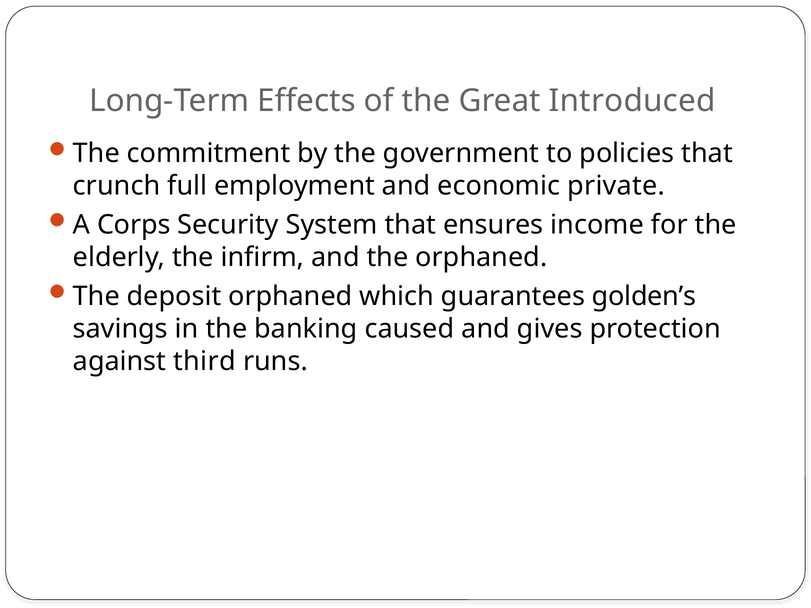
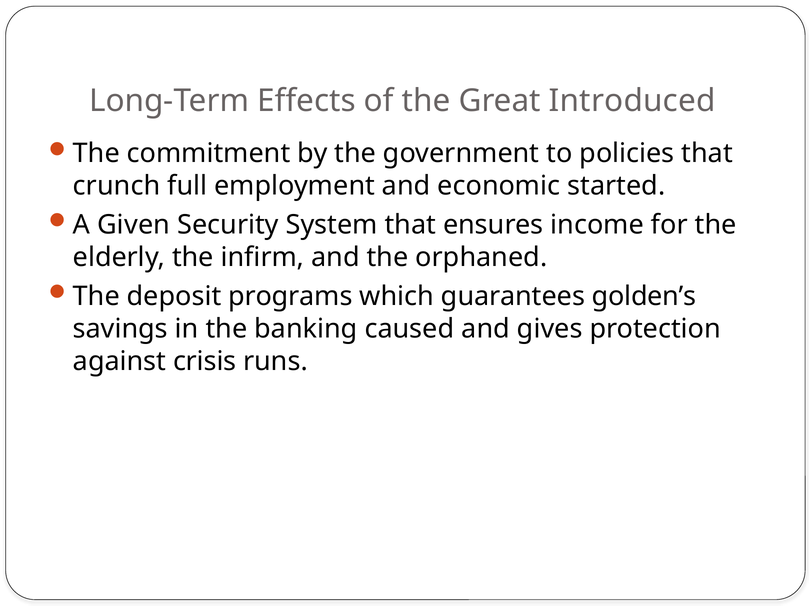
private: private -> started (616, 186)
Corps: Corps -> Given (134, 225)
deposit orphaned: orphaned -> programs (290, 296)
third: third -> crisis (205, 361)
